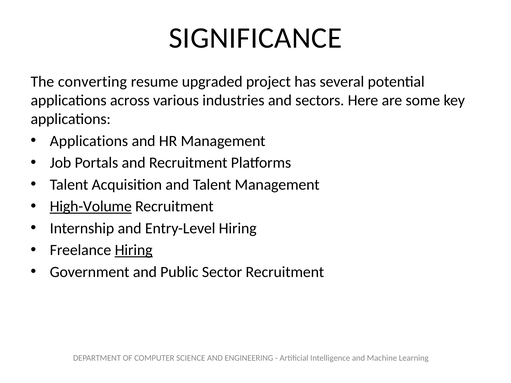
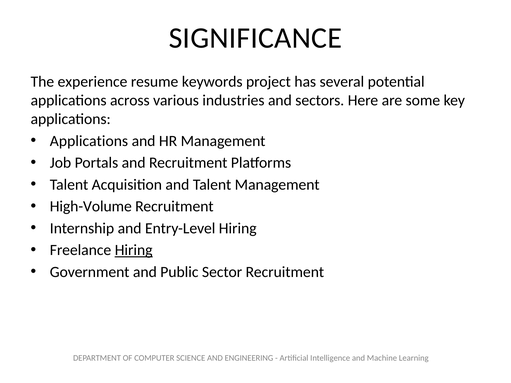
converting: converting -> experience (93, 82)
upgraded: upgraded -> keywords (212, 82)
High-Volume underline: present -> none (91, 207)
